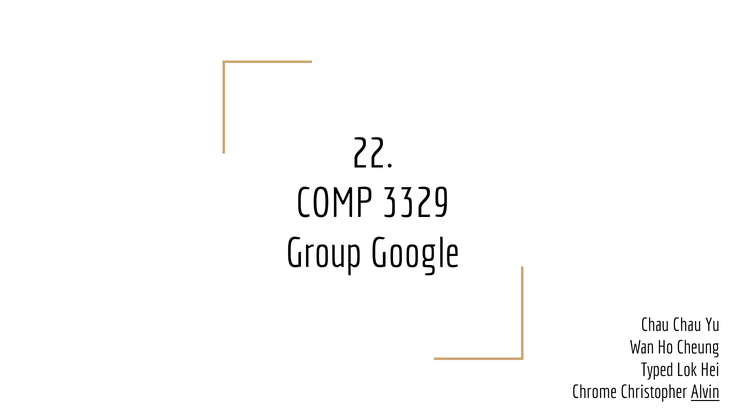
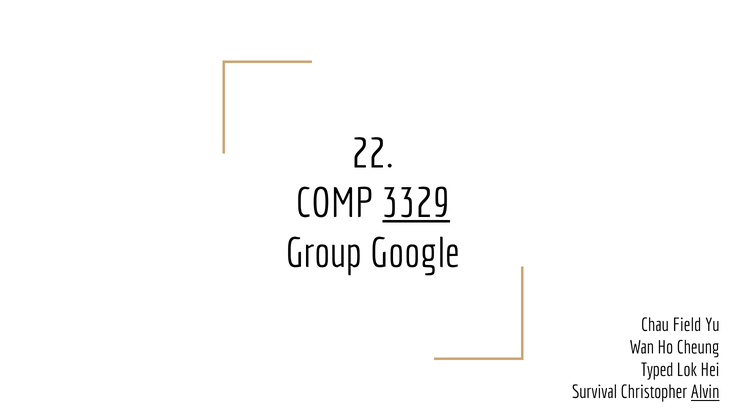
3329 underline: none -> present (416, 203)
Chau Chau: Chau -> Field (687, 325)
Chrome: Chrome -> Survival (595, 392)
